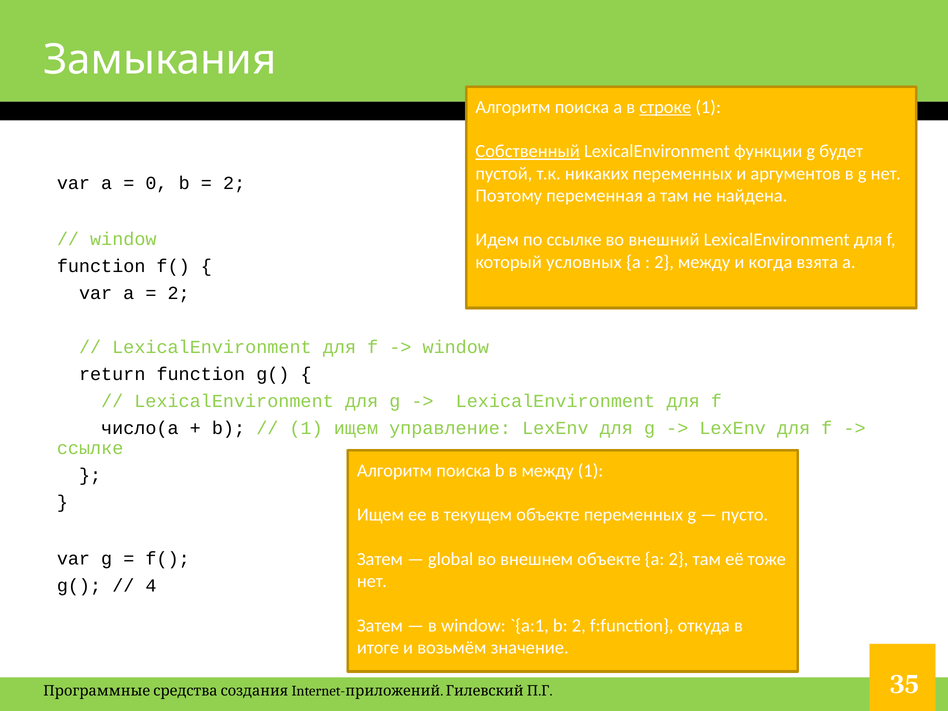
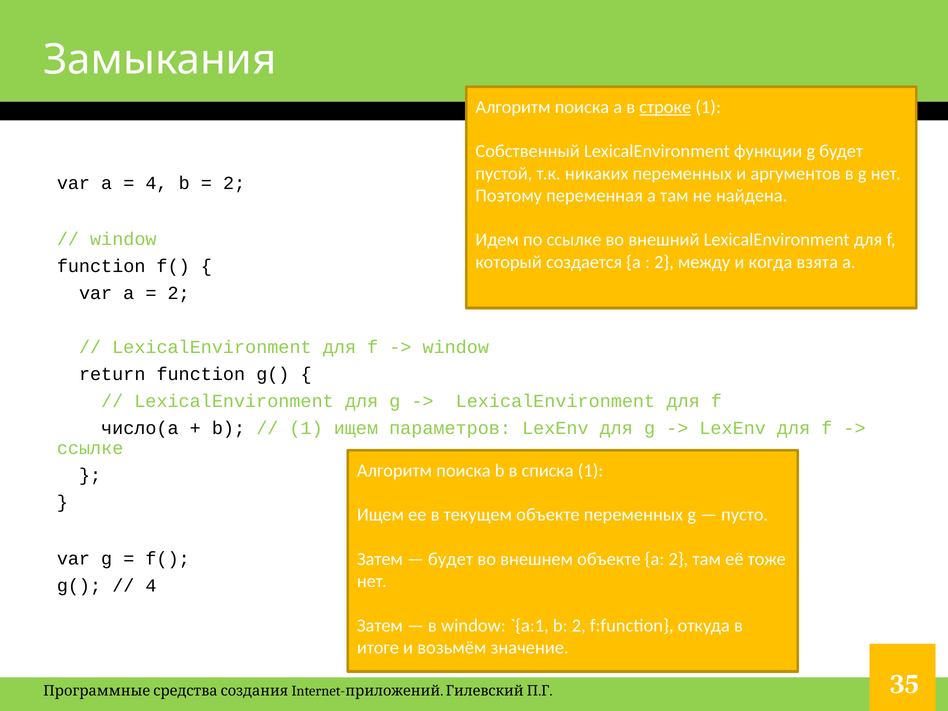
Собственный underline: present -> none (528, 151)
0: 0 -> 4 (156, 183)
условных: условных -> создается (584, 262)
управление: управление -> параметров (450, 428)
в между: между -> списка (548, 470)
global: global -> будет (451, 559)
